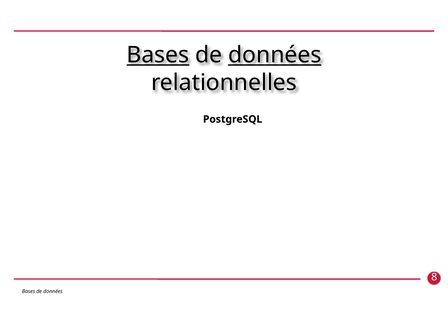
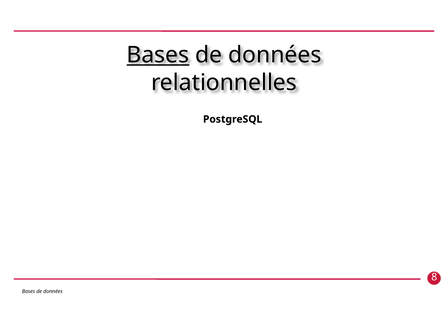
données underline: present -> none (275, 55)
